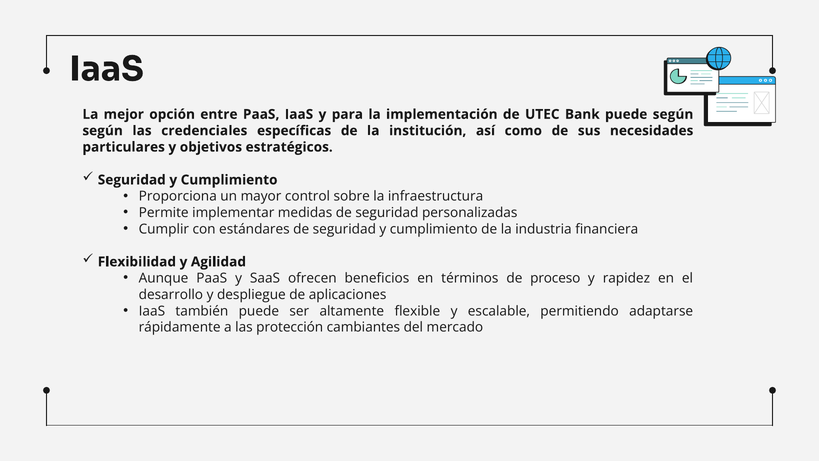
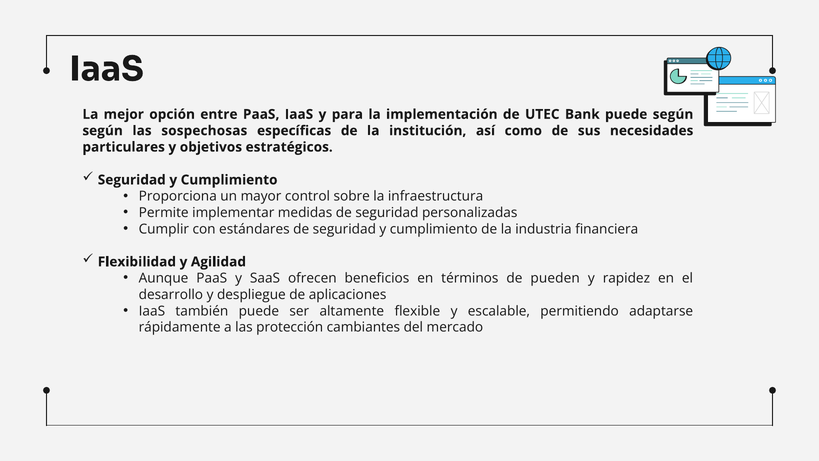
credenciales: credenciales -> sospechosas (204, 131)
proceso: proceso -> pueden (555, 278)
